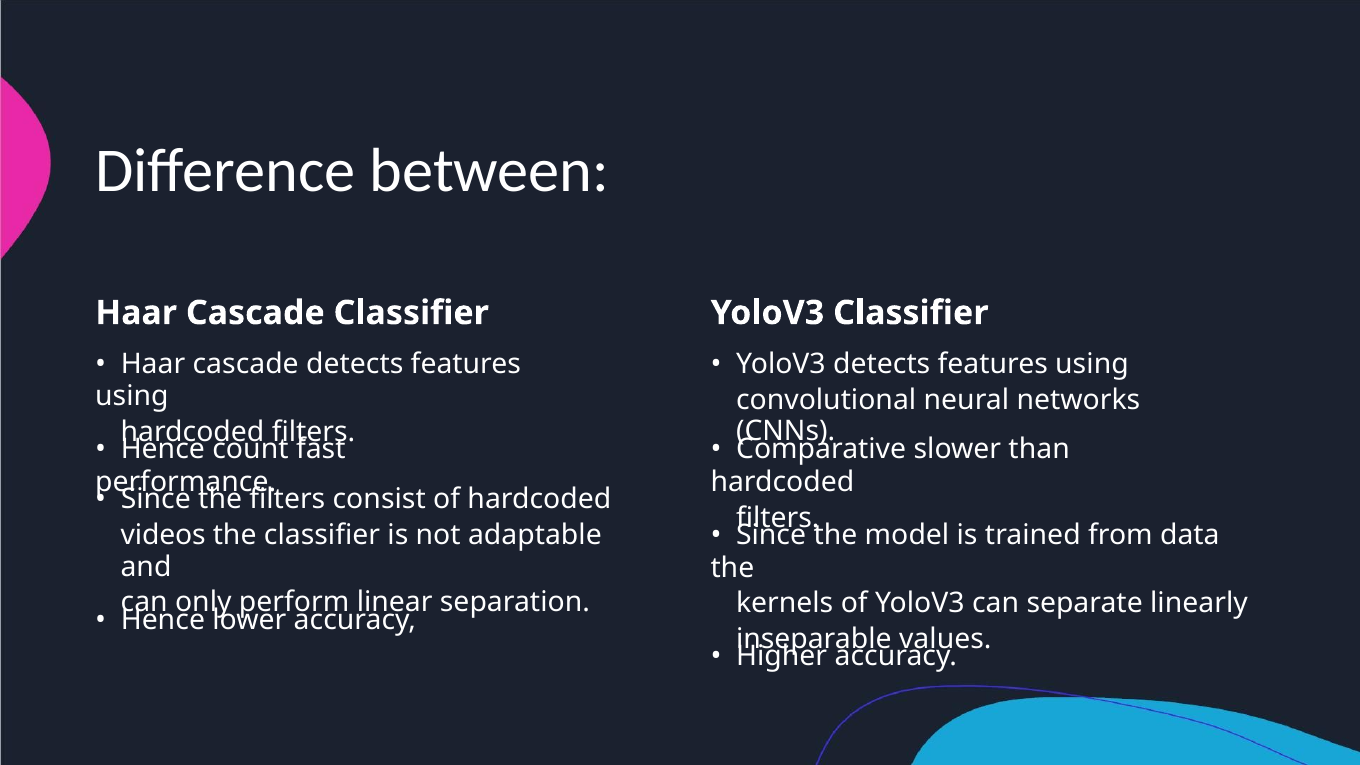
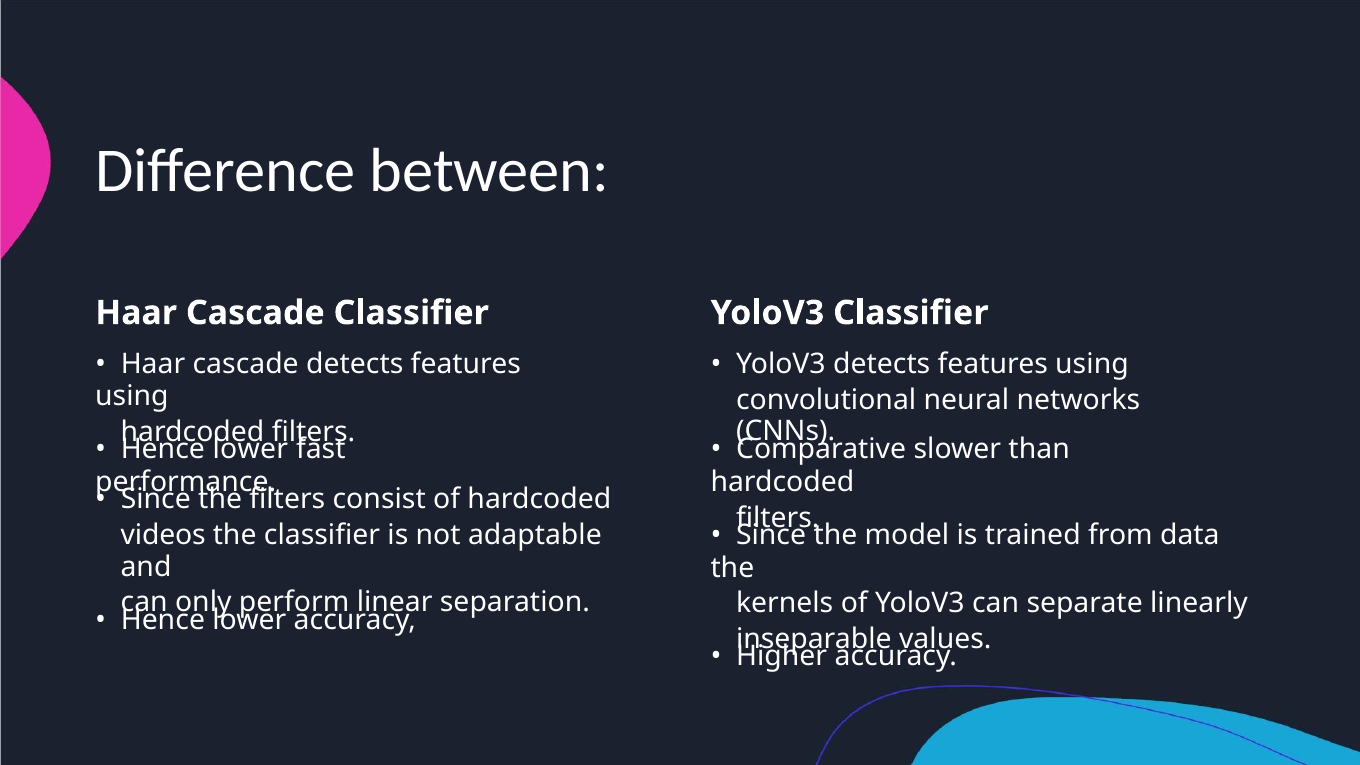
count: count -> lower (250, 450)
